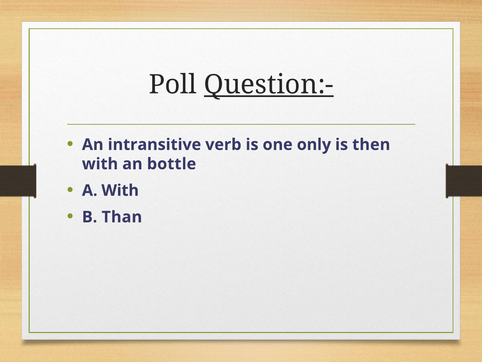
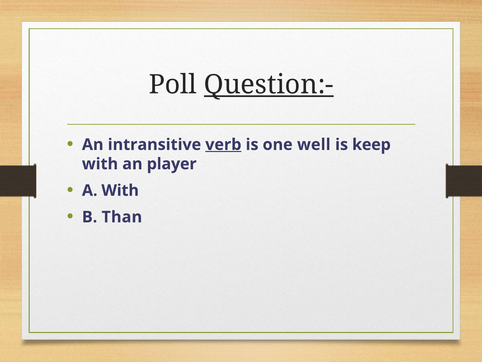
verb underline: none -> present (223, 144)
only: only -> well (314, 144)
then: then -> keep (371, 144)
bottle: bottle -> player (172, 164)
